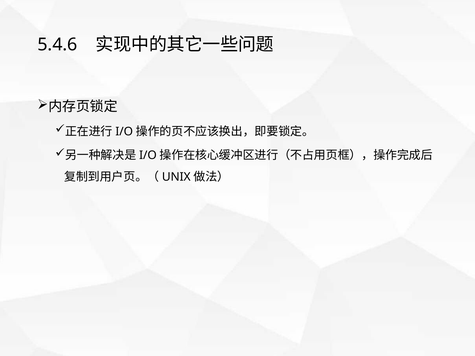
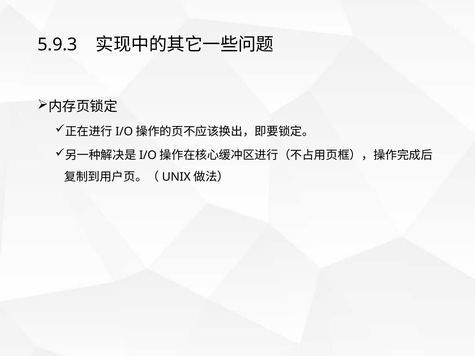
5.4.6: 5.4.6 -> 5.9.3 (57, 45)
